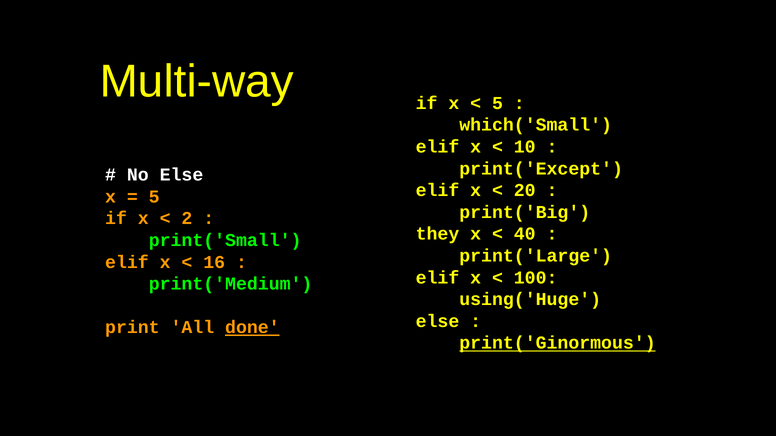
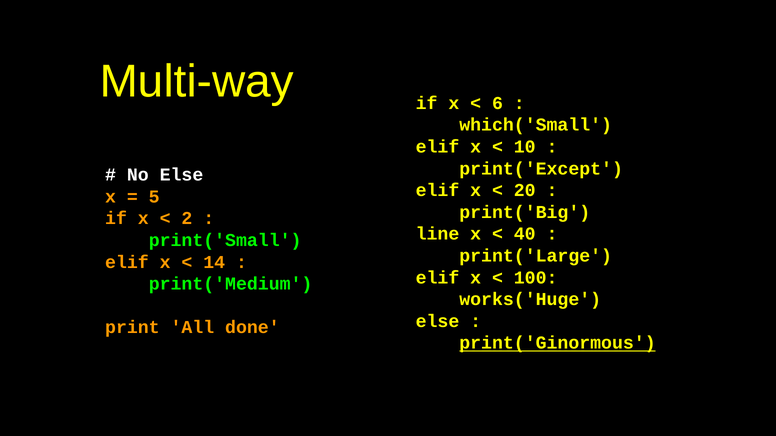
5: 5 -> 6 (497, 103)
they: they -> line (437, 234)
16: 16 -> 14 (214, 262)
using('Huge: using('Huge -> works('Huge (530, 300)
done underline: present -> none (252, 328)
